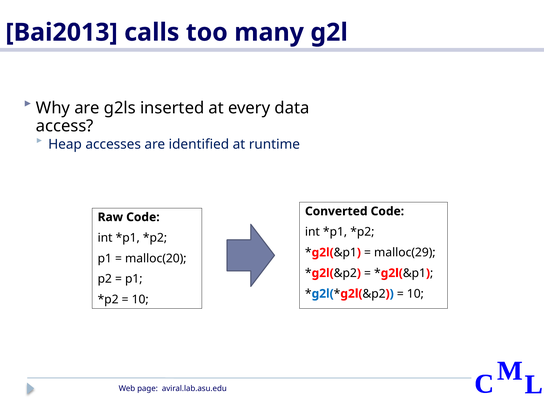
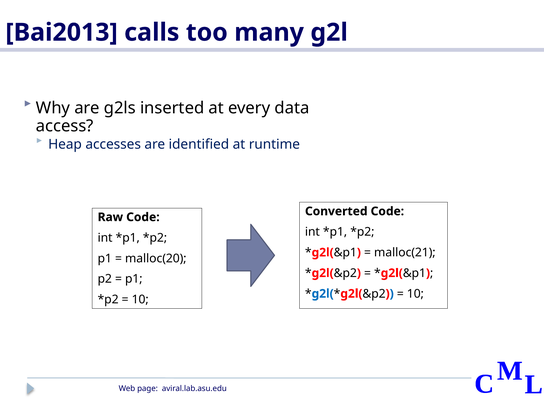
malloc(29: malloc(29 -> malloc(21 (405, 252)
